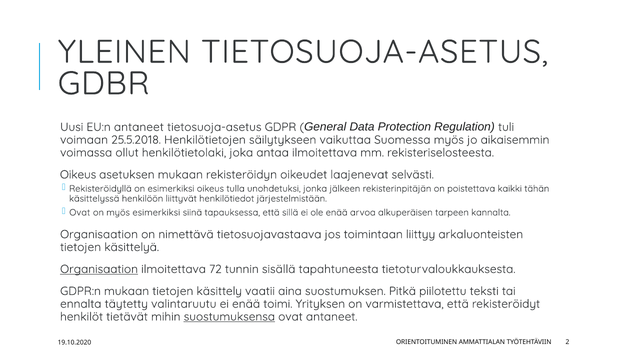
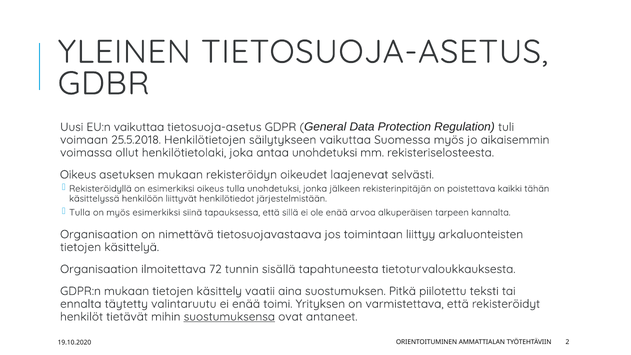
EU:n antaneet: antaneet -> vaikuttaa (139, 127)
antaa ilmoitettava: ilmoitettava -> unohdetuksi (325, 153)
Ovat: Ovat -> Tulla (80, 212)
Organisaation underline: present -> none (99, 269)
